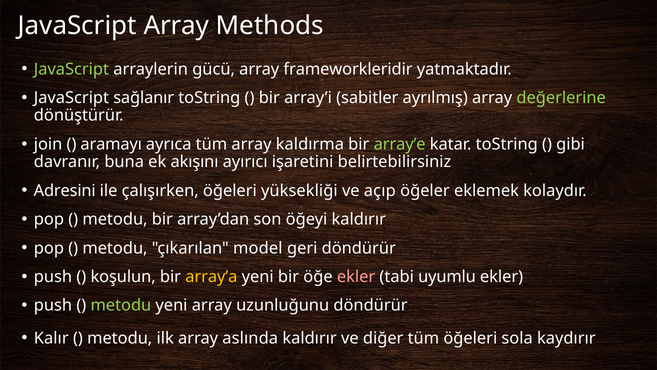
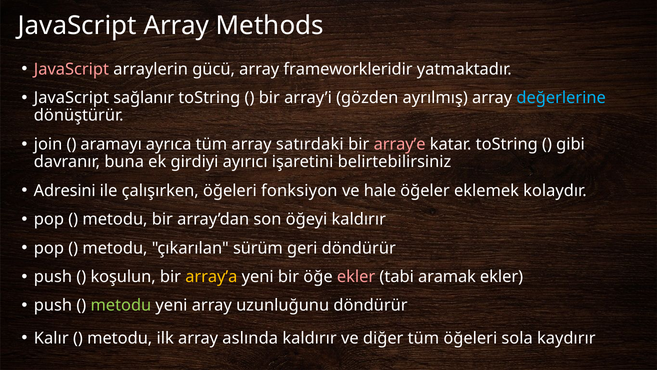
JavaScript colour: light green -> pink (71, 69)
sabitler: sabitler -> gözden (367, 98)
değerlerine colour: light green -> light blue (561, 98)
kaldırma: kaldırma -> satırdaki (310, 144)
array’e colour: light green -> pink (400, 144)
akışını: akışını -> girdiyi (194, 162)
yüksekliği: yüksekliği -> fonksiyon (299, 191)
açıp: açıp -> hale (380, 191)
model: model -> sürüm (258, 248)
uyumlu: uyumlu -> aramak (447, 277)
